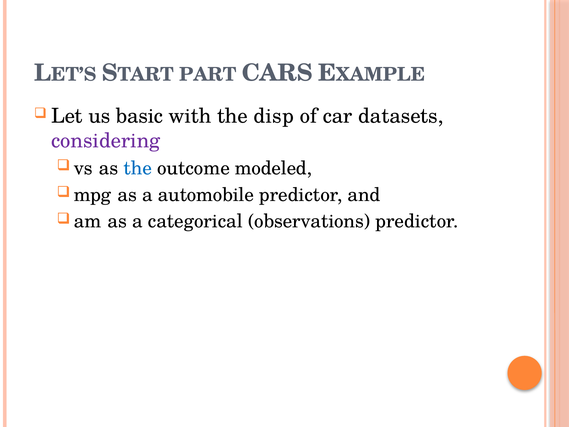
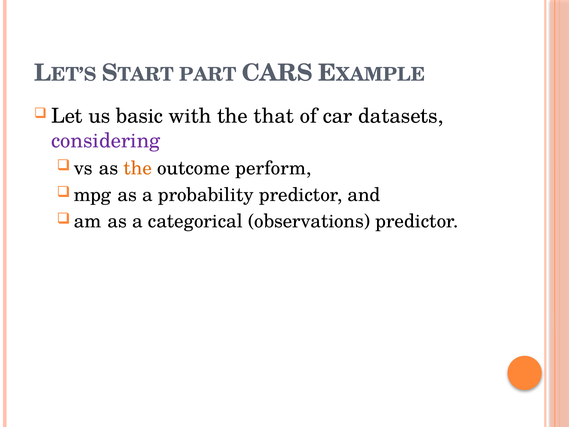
disp: disp -> that (274, 116)
the colour: blue -> orange (138, 168)
modeled: modeled -> perform (273, 168)
automobile: automobile -> probability (206, 195)
